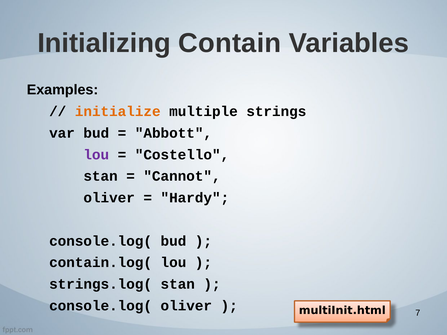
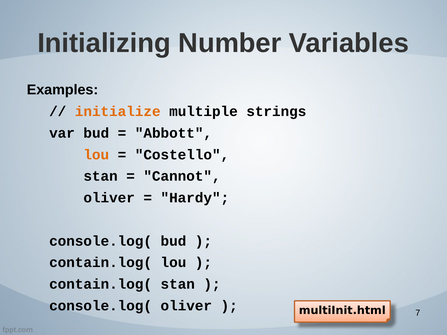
Contain: Contain -> Number (230, 43)
lou colour: purple -> orange (96, 155)
strings.log(: strings.log( -> contain.log( (101, 284)
